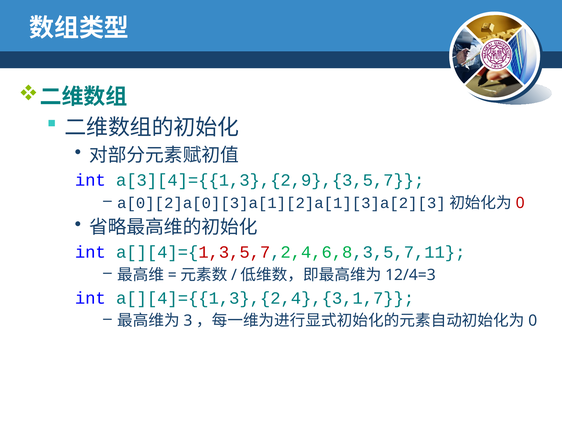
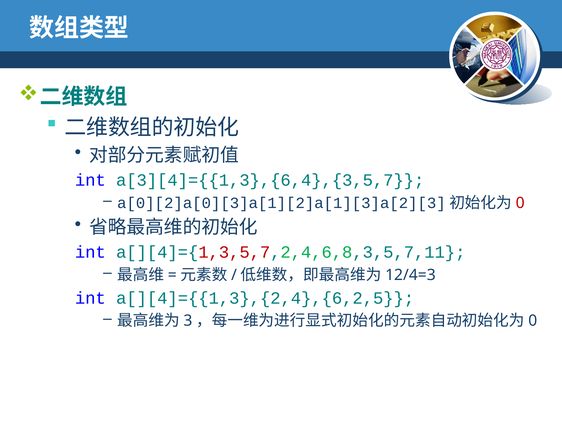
a[3][4]={{1,3},{2,9},{3,5,7: a[3][4]={{1,3},{2,9},{3,5,7 -> a[3][4]={{1,3},{6,4},{3,5,7 (270, 180)
a[][4]={{1,3},{2,4},{3,1,7: a[][4]={{1,3},{2,4},{3,1,7 -> a[][4]={{1,3},{2,4},{6,2,5 (265, 298)
